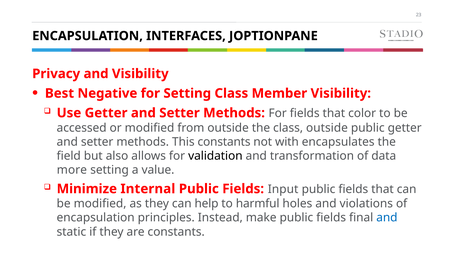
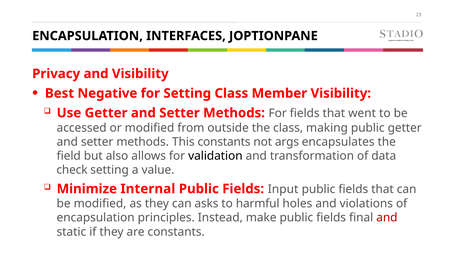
color: color -> went (362, 113)
class outside: outside -> making (327, 127)
with: with -> args (287, 141)
more: more -> check (72, 170)
help: help -> asks (207, 203)
and colour: blue -> red (387, 217)
